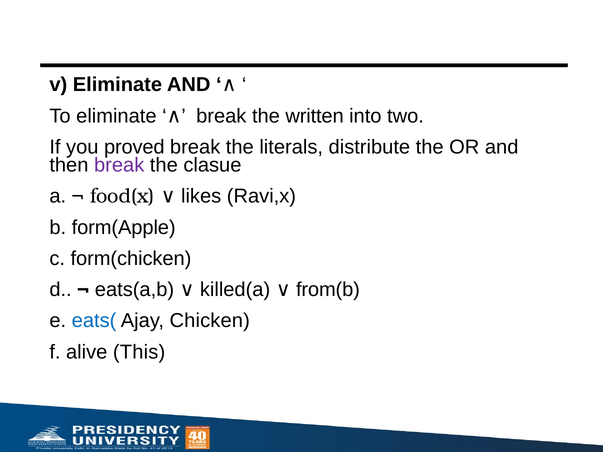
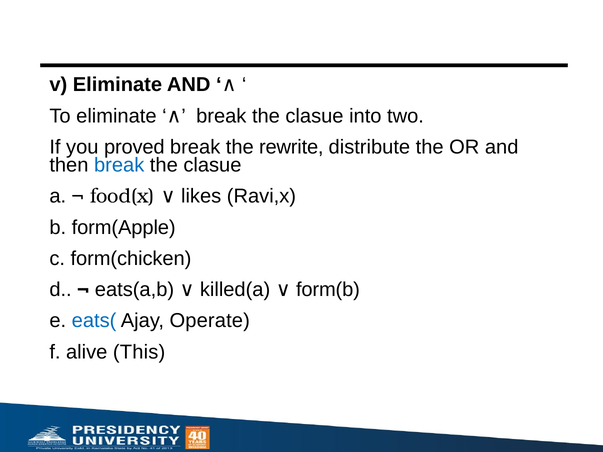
written: written -> clasue (314, 116)
literals: literals -> rewrite (291, 147)
break colour: purple -> blue (119, 165)
from(b: from(b -> form(b (328, 290)
Chicken: Chicken -> Operate (210, 321)
